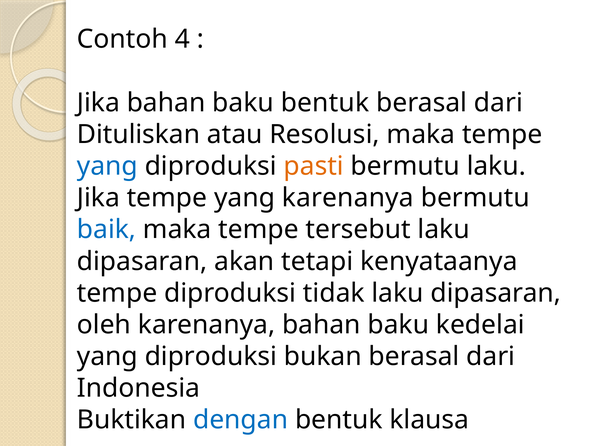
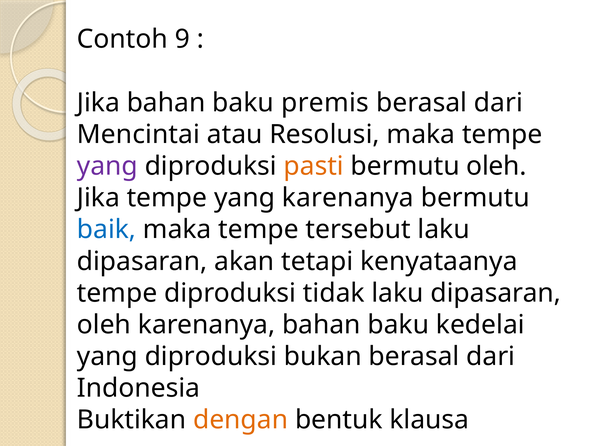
4: 4 -> 9 (182, 39)
baku bentuk: bentuk -> premis (325, 103)
Dituliskan: Dituliskan -> Mencintai (138, 134)
yang colour: blue -> purple (107, 166)
bermutu laku: laku -> oleh (496, 166)
dengan colour: blue -> orange (241, 420)
